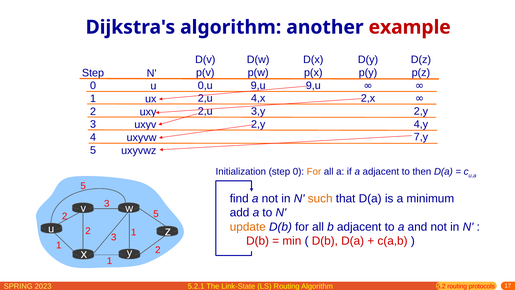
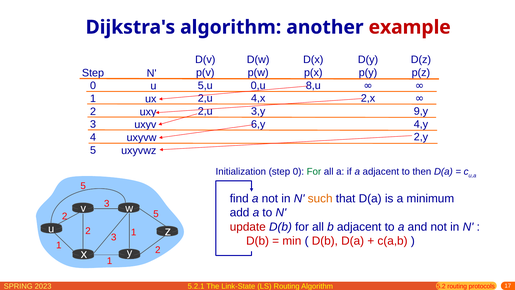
0,u: 0,u -> 5,u (205, 85)
9,u: 9,u -> 0,u (258, 85)
9,u: 9,u -> 8,u (313, 85)
2,y: 2,y -> 9,y (421, 111)
2,y: 2,y -> 6,y (258, 124)
7,y: 7,y -> 2,y (421, 137)
For colour: orange -> green (314, 172)
update colour: orange -> red (248, 227)
